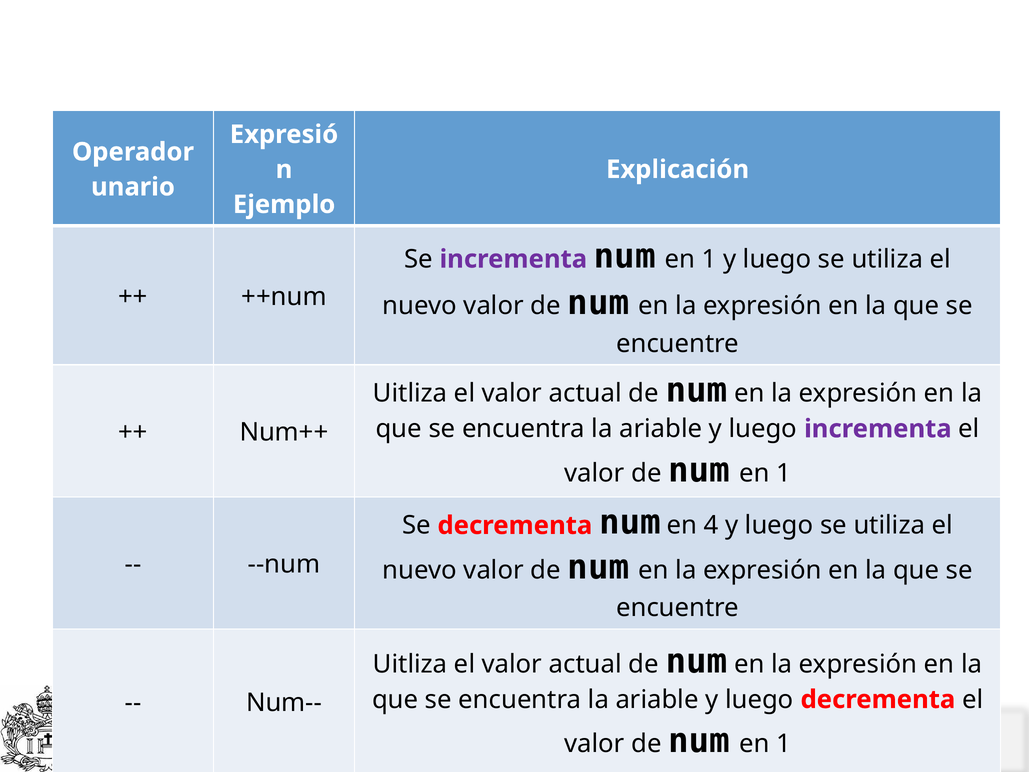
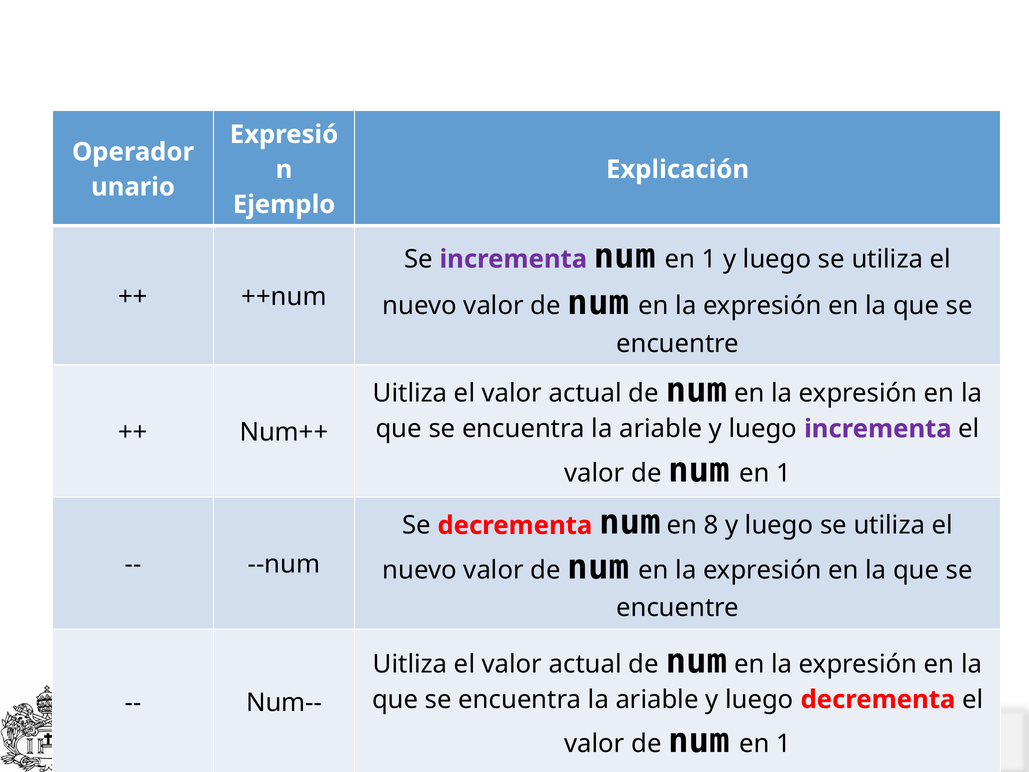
en 4: 4 -> 8 (711, 525)
